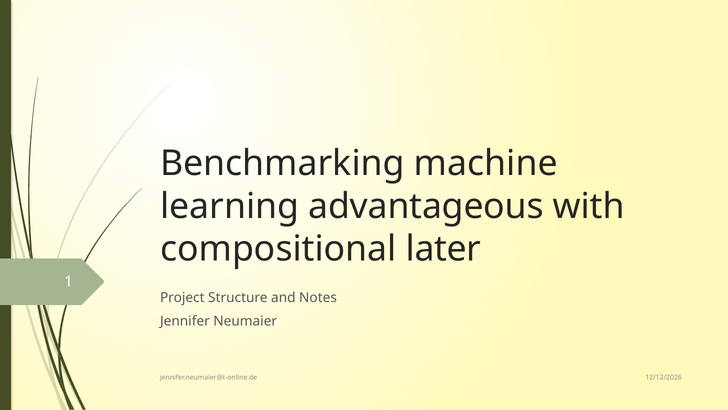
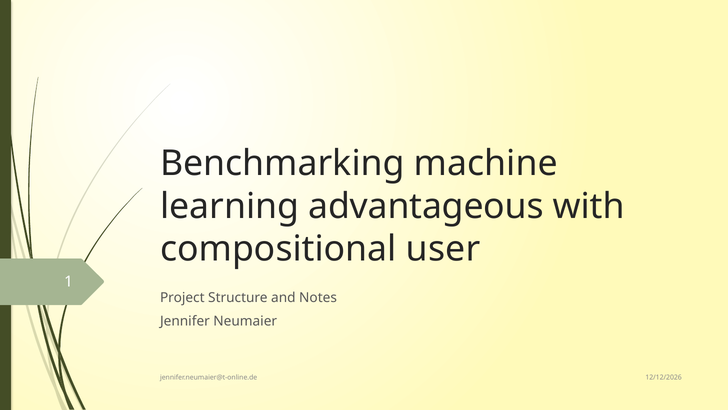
later: later -> user (443, 249)
